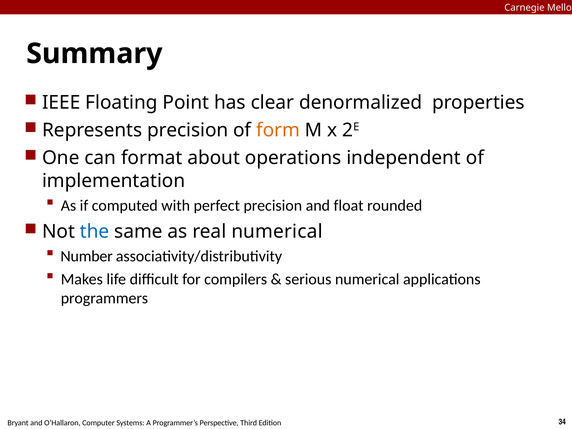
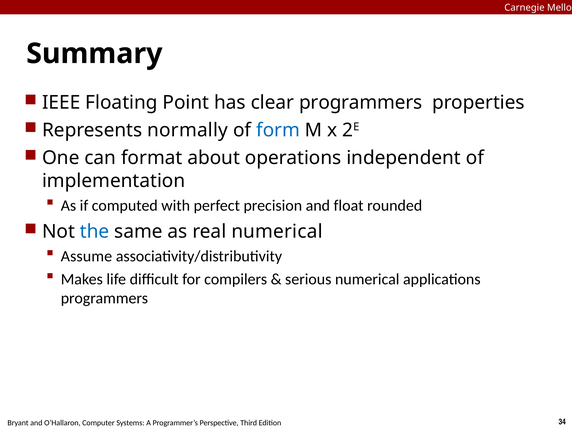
clear denormalized: denormalized -> programmers (361, 103)
Represents precision: precision -> normally (188, 130)
form colour: orange -> blue (278, 130)
Number: Number -> Assume (86, 256)
